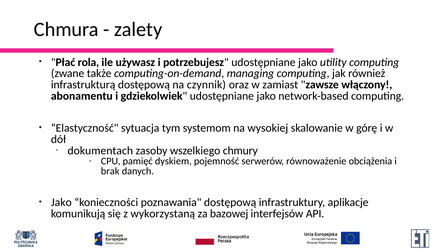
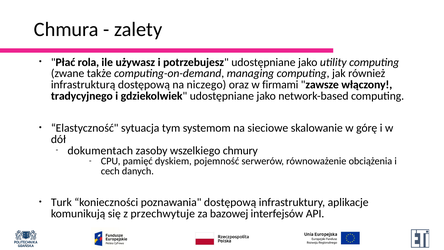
czynnik: czynnik -> niczego (206, 85)
zamiast: zamiast -> firmami (280, 85)
abonamentu: abonamentu -> tradycyjnego (82, 96)
wysokiej: wysokiej -> sieciowe (268, 128)
brak: brak -> cech (110, 171)
Jako: Jako -> Turk (61, 202)
wykorzystaną: wykorzystaną -> przechwytuje (163, 213)
